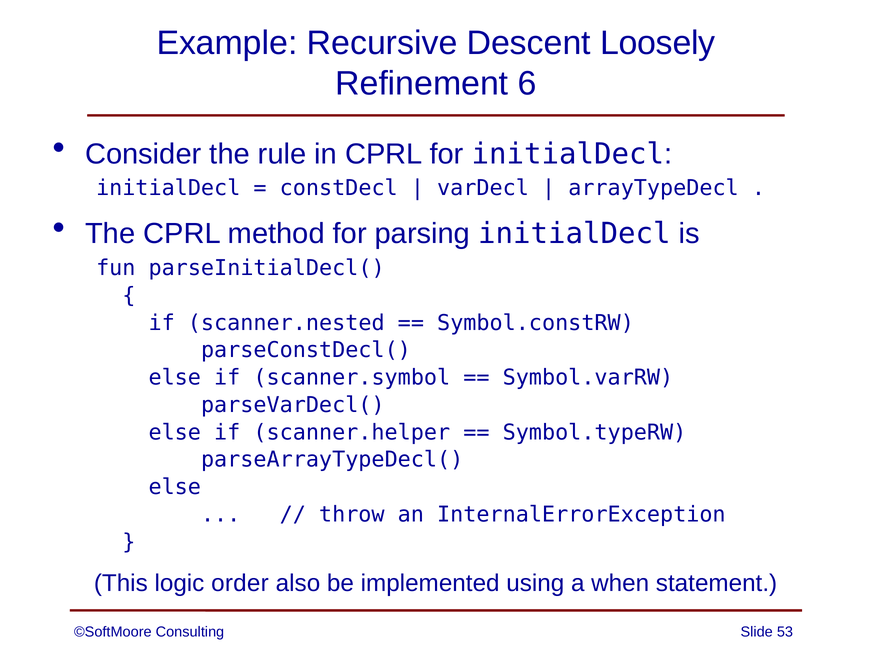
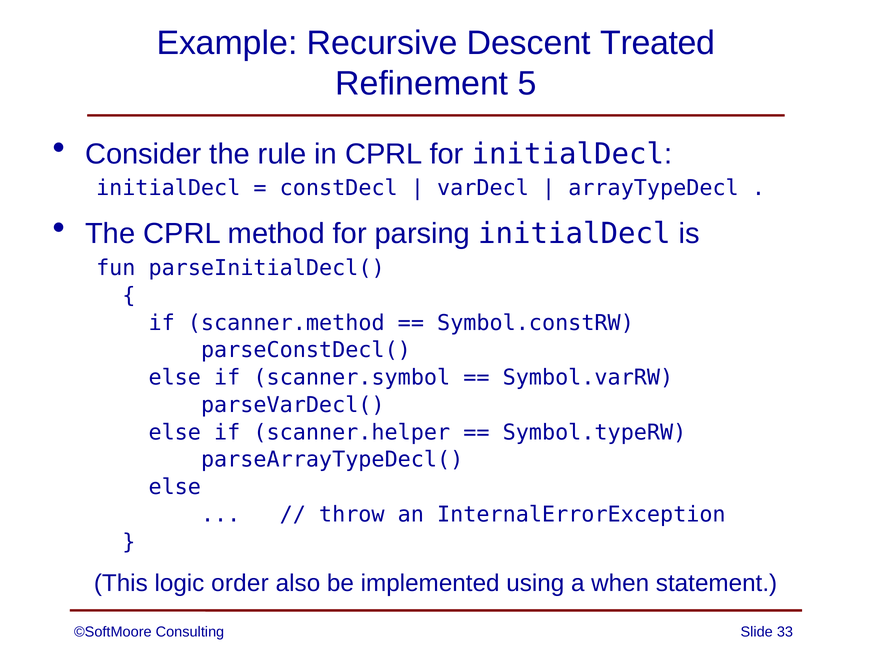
Loosely: Loosely -> Treated (658, 43)
6: 6 -> 5 (527, 84)
scanner.nested: scanner.nested -> scanner.method (286, 323)
53: 53 -> 33 (785, 632)
